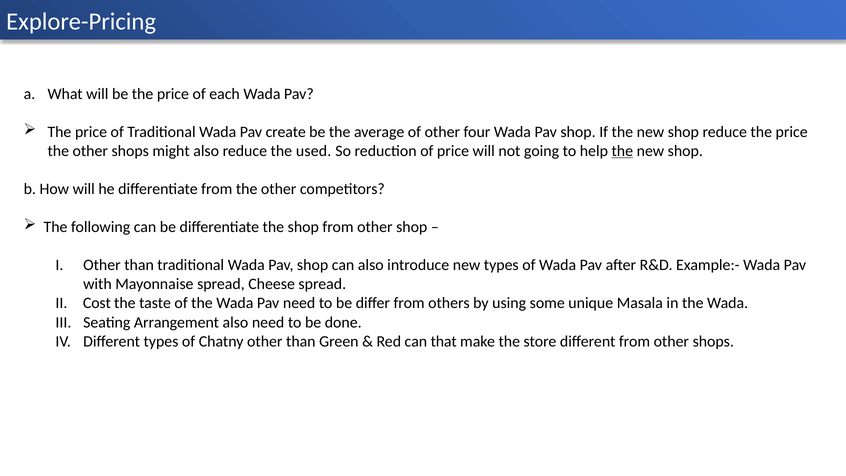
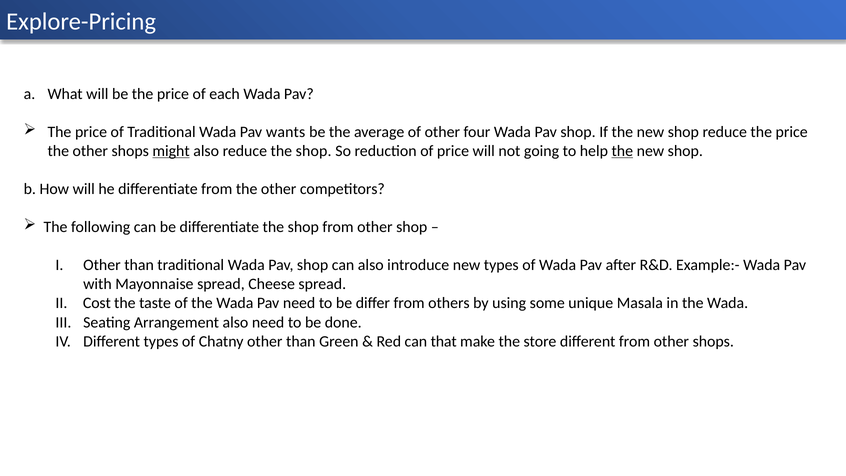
create: create -> wants (286, 132)
might underline: none -> present (171, 151)
reduce the used: used -> shop (314, 151)
